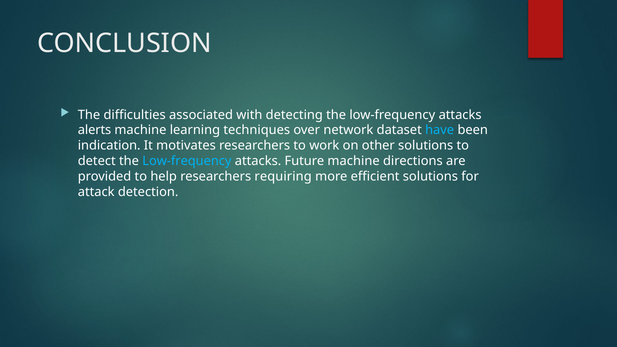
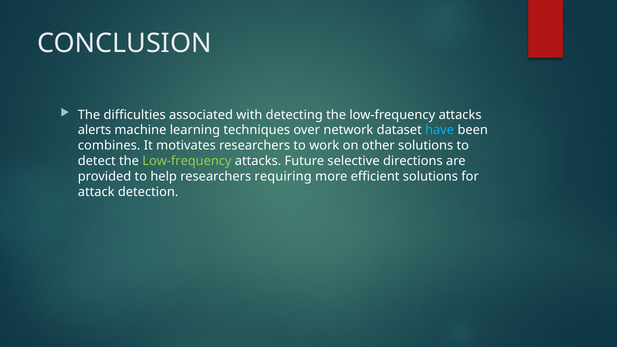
indication: indication -> combines (109, 146)
Low-frequency colour: light blue -> light green (187, 161)
Future machine: machine -> selective (354, 161)
